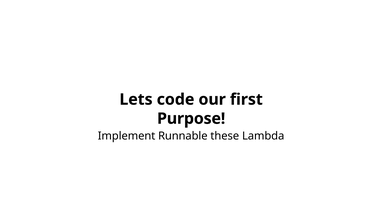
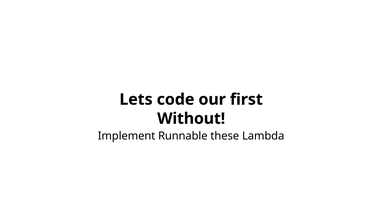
Purpose: Purpose -> Without (191, 118)
